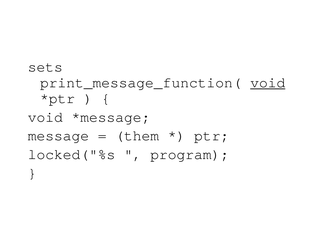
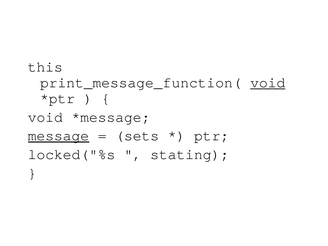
sets: sets -> this (45, 67)
message underline: none -> present (59, 136)
them: them -> sets (137, 136)
program: program -> stating (190, 154)
